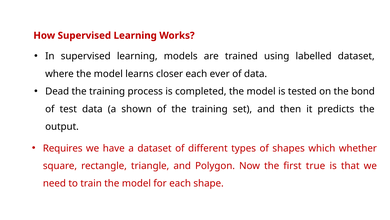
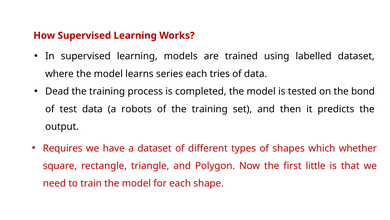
closer: closer -> series (170, 74)
ever: ever -> tries (220, 74)
shown: shown -> robots (137, 109)
true: true -> little (316, 165)
